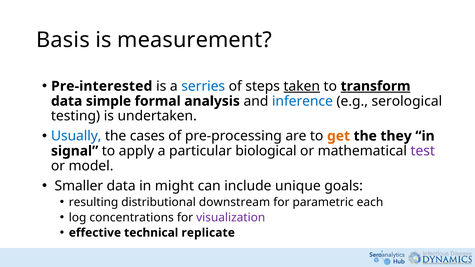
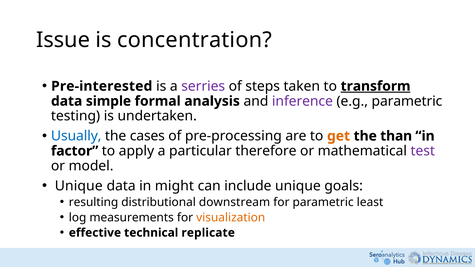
Basis: Basis -> Issue (63, 40)
measurement: measurement -> concentration (195, 40)
serries colour: blue -> purple (203, 86)
taken underline: present -> none (302, 86)
inference colour: blue -> purple (302, 101)
e.g serological: serological -> parametric (407, 101)
they: they -> than (396, 136)
signal: signal -> factor (75, 151)
biological: biological -> therefore (266, 151)
Smaller: Smaller -> Unique (79, 186)
each: each -> least (370, 202)
concentrations: concentrations -> measurements (132, 218)
visualization colour: purple -> orange (231, 218)
